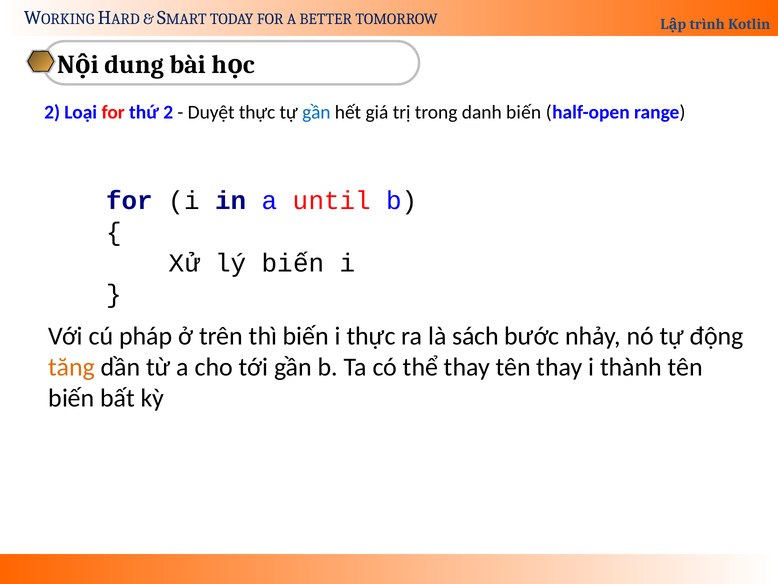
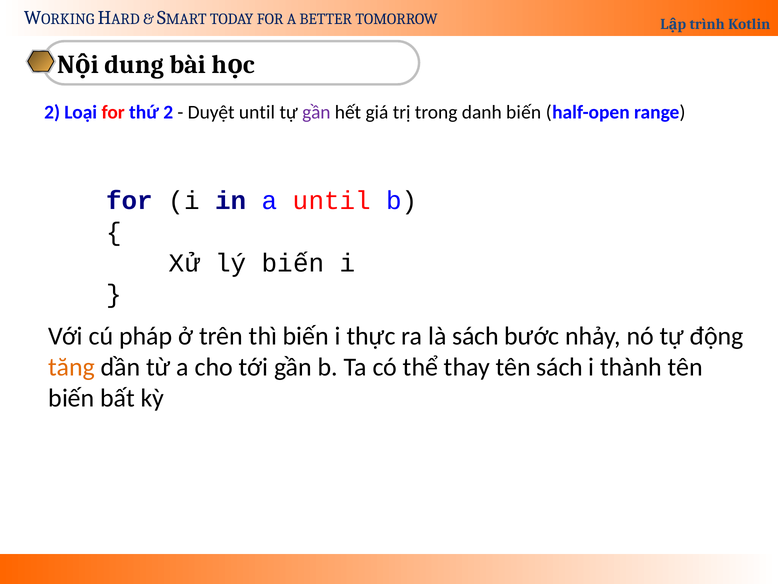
Duyệt thực: thực -> until (257, 112)
gần colour: blue -> purple (316, 112)
tên thay: thay -> sách (560, 367)
